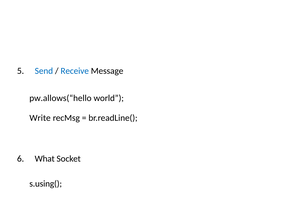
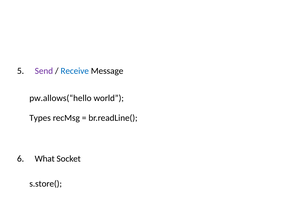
Send colour: blue -> purple (44, 71)
Write: Write -> Types (40, 118)
s.using(: s.using( -> s.store( (46, 184)
